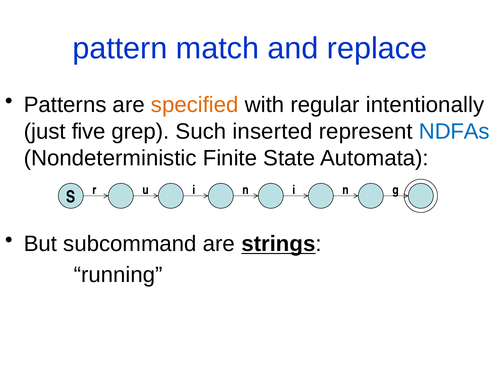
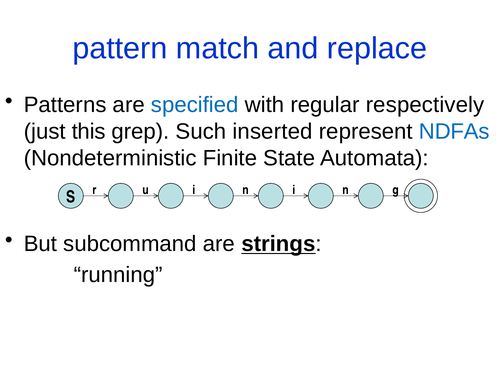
specified colour: orange -> blue (195, 105)
intentionally: intentionally -> respectively (425, 105)
five: five -> this (89, 132)
